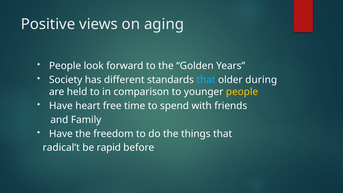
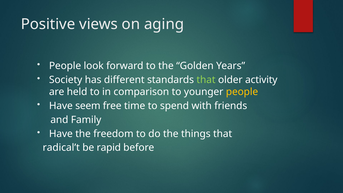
that colour: light blue -> light green (206, 80)
during: during -> activity (261, 80)
heart: heart -> seem (88, 106)
